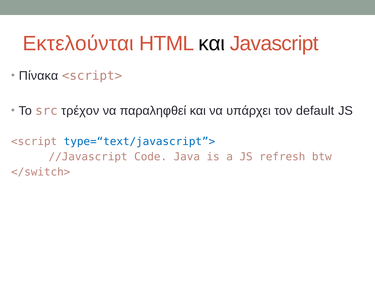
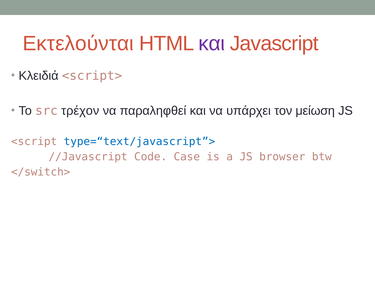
και colour: black -> purple (212, 44)
Πίνακα: Πίνακα -> Κλειδιά (39, 76)
default: default -> μείωση (315, 111)
Java: Java -> Case (187, 157)
refresh: refresh -> browser (282, 157)
